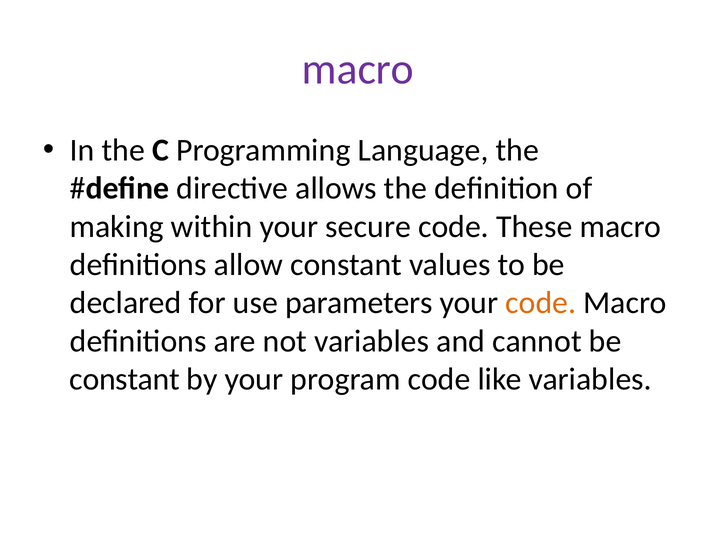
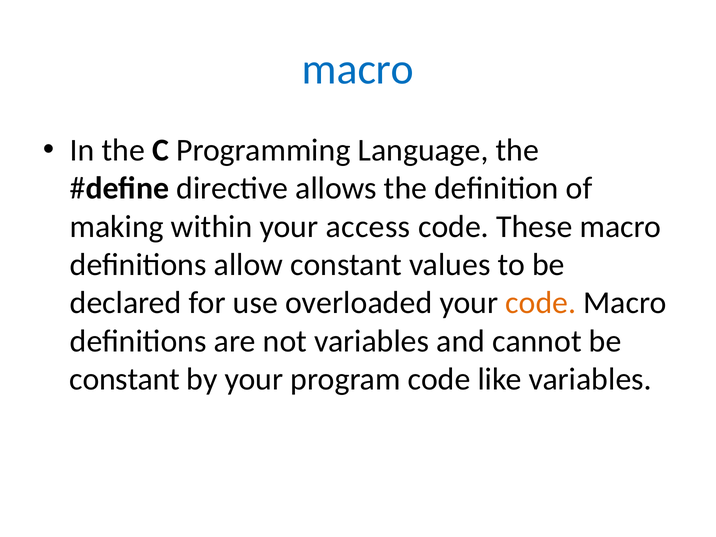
macro colour: purple -> blue (358, 69)
secure: secure -> access (368, 227)
parameters: parameters -> overloaded (359, 303)
